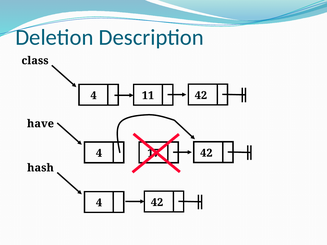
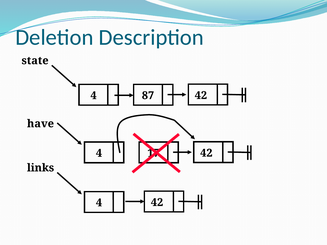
class: class -> state (35, 61)
11: 11 -> 87 (148, 96)
hash: hash -> links (41, 168)
